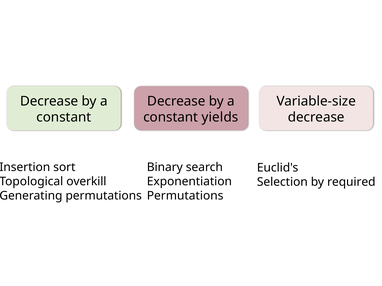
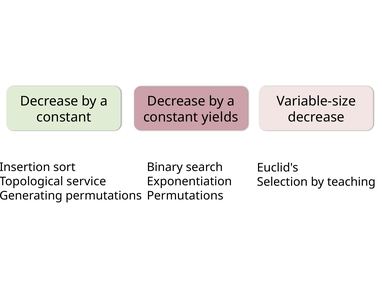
overkill: overkill -> service (86, 182)
required: required -> teaching (351, 182)
